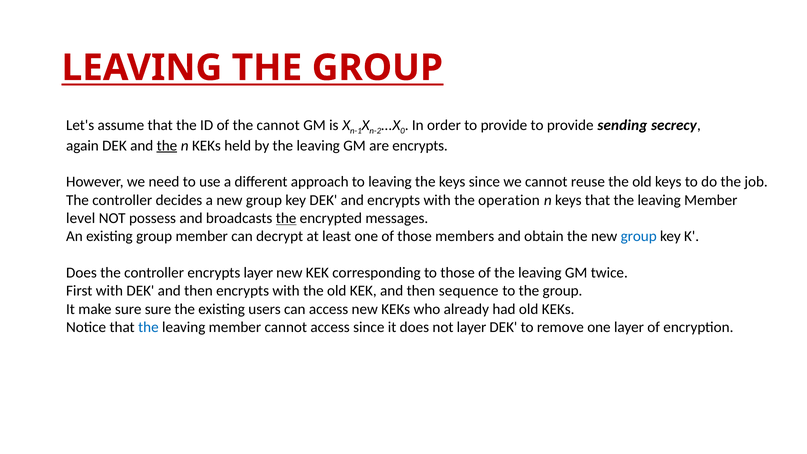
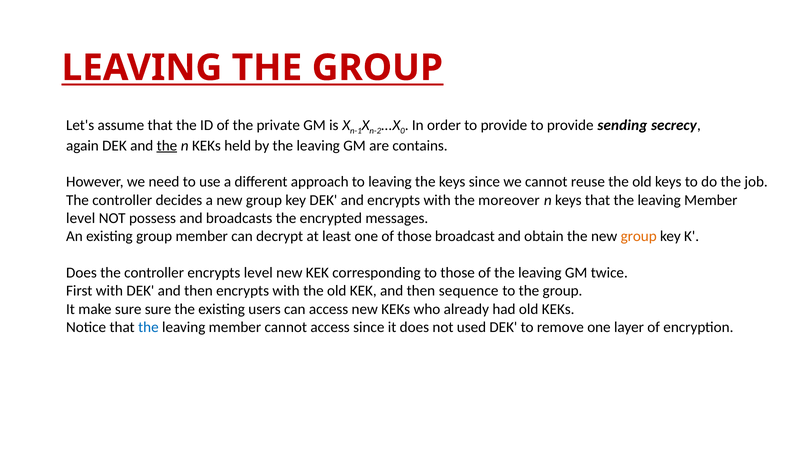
the cannot: cannot -> private (278, 125)
are encrypts: encrypts -> contains (420, 146)
operation: operation -> moreover (509, 200)
the underline: present -> none (286, 218)
members: members -> broadcast (465, 236)
group colour: blue -> orange (639, 236)
encrypts layer: layer -> level (258, 273)
not layer: layer -> used (471, 327)
